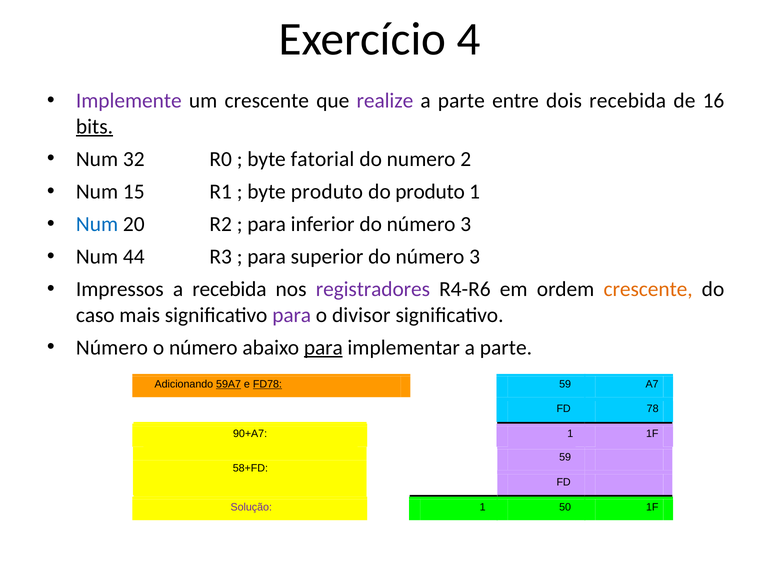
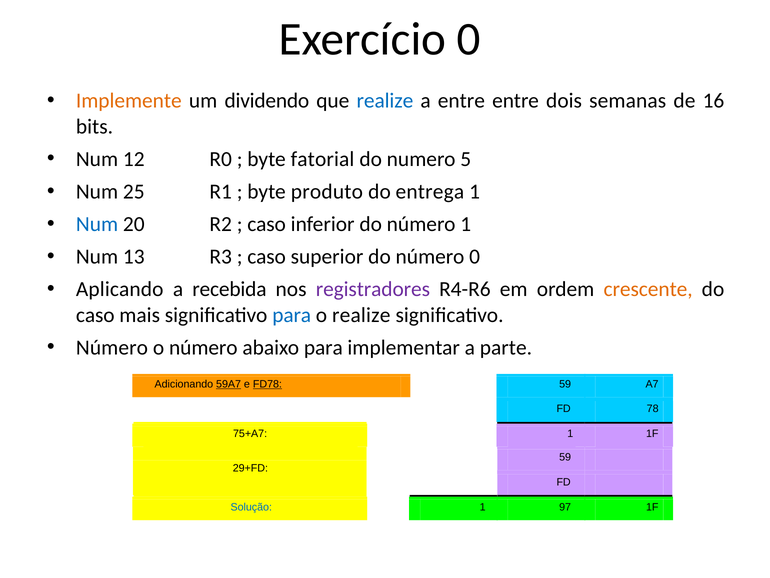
Exercício 4: 4 -> 0 (469, 39)
Implemente colour: purple -> orange (129, 101)
um crescente: crescente -> dividendo (267, 101)
realize colour: purple -> blue (385, 101)
parte: parte -> entre (461, 101)
dois recebida: recebida -> semanas (628, 101)
bits underline: present -> none (95, 126)
32: 32 -> 12 (134, 159)
2: 2 -> 5 (466, 159)
15: 15 -> 25 (134, 191)
do produto: produto -> entrega (430, 191)
para: para -> caso (267, 224)
inferior do número 3: 3 -> 1 (466, 224)
44: 44 -> 13 (134, 257)
para: para -> caso (267, 257)
superior do número 3: 3 -> 0 (475, 257)
Impressos: Impressos -> Aplicando (120, 289)
para colour: purple -> blue (292, 315)
o divisor: divisor -> realize (361, 315)
para underline: present -> none (323, 347)
90+A7: 90+A7 -> 75+A7 (250, 434)
58+FD: 58+FD -> 29+FD (250, 468)
Solução colour: purple -> blue (251, 507)
50: 50 -> 97 (565, 507)
